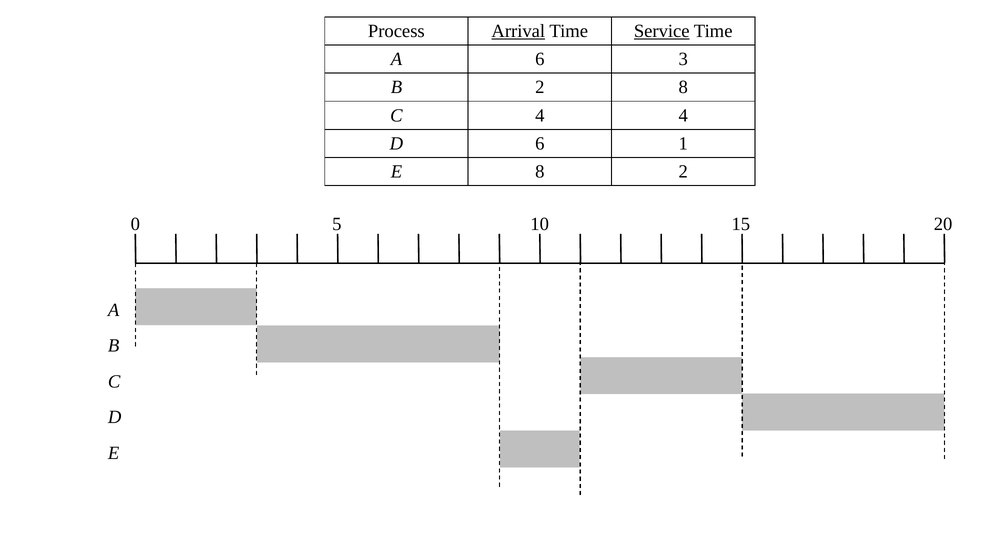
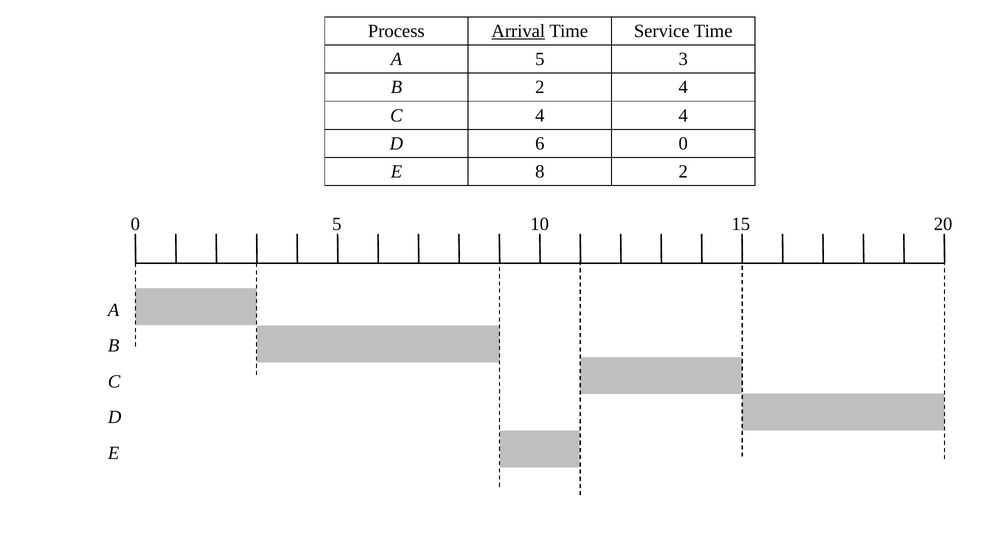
Service underline: present -> none (662, 31)
A 6: 6 -> 5 (540, 59)
2 8: 8 -> 4 (683, 87)
6 1: 1 -> 0 (683, 143)
